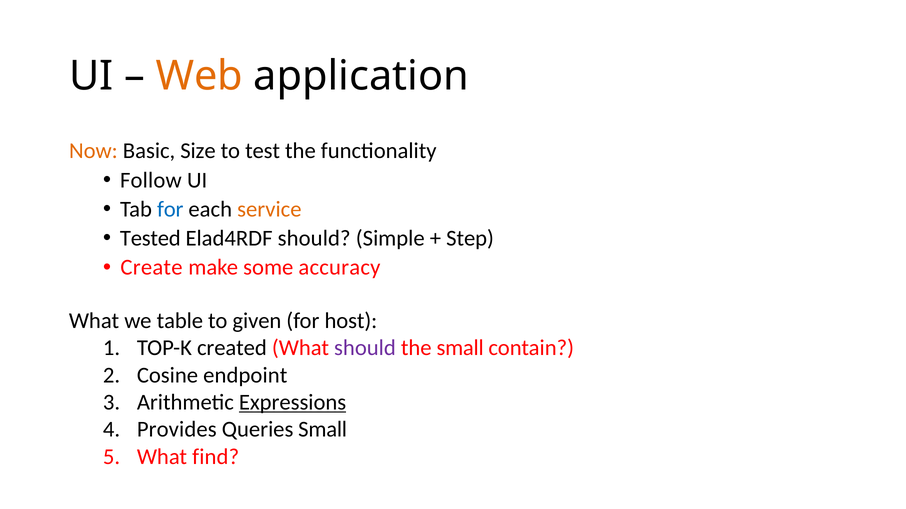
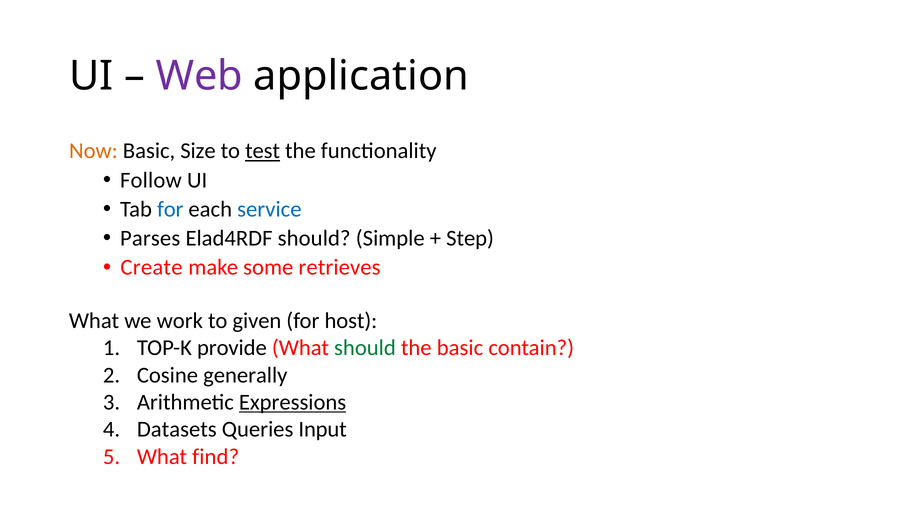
Web colour: orange -> purple (199, 76)
test underline: none -> present (263, 151)
service colour: orange -> blue (269, 209)
Tested: Tested -> Parses (150, 239)
accuracy: accuracy -> retrieves (340, 268)
table: table -> work (180, 321)
created: created -> provide (232, 348)
should colour: purple -> green (365, 348)
the small: small -> basic (460, 348)
endpoint: endpoint -> generally (245, 376)
Provides: Provides -> Datasets (177, 430)
Queries Small: Small -> Input (323, 430)
